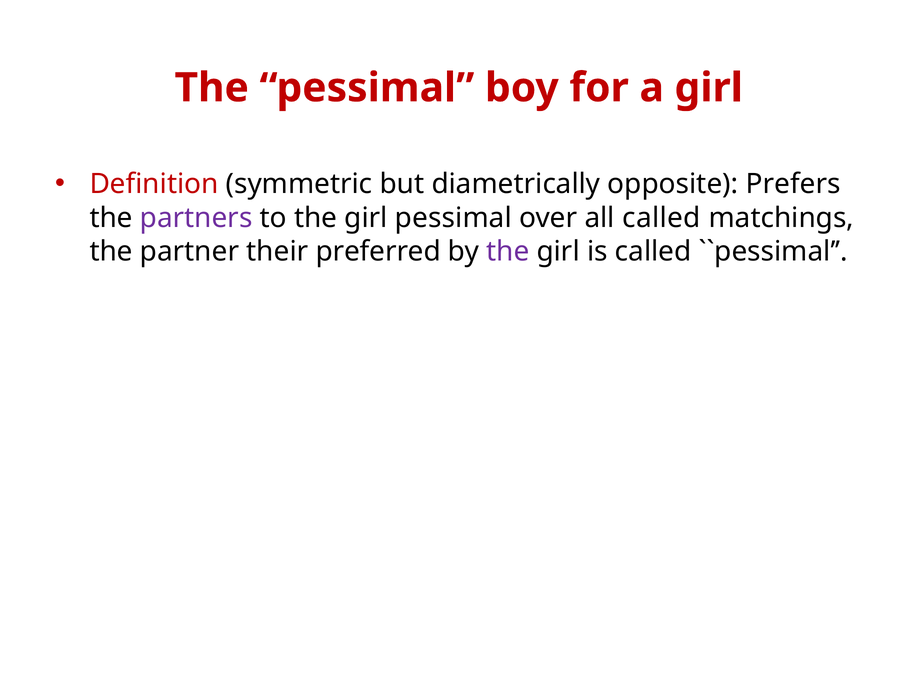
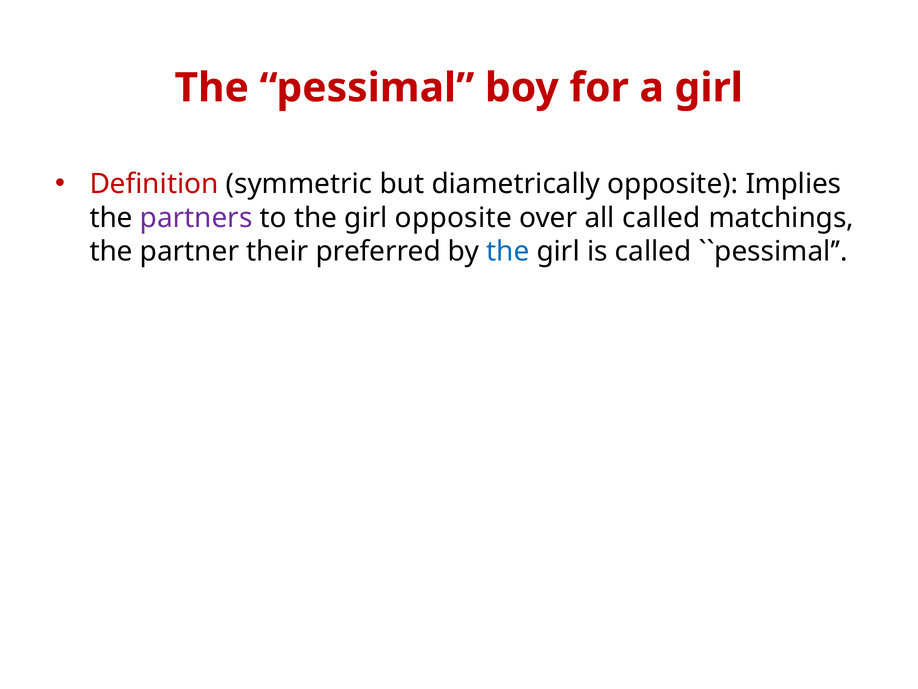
Prefers: Prefers -> Implies (793, 184)
girl pessimal: pessimal -> opposite (453, 218)
the colour: purple -> blue (508, 251)
